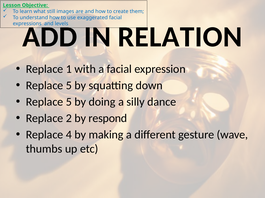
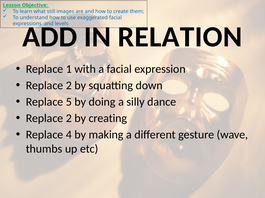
5: 5 -> 2 (69, 86)
respond: respond -> creating (108, 119)
